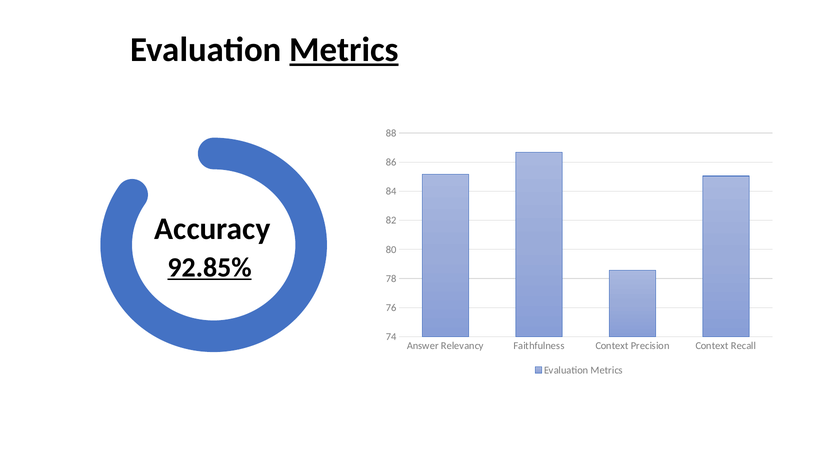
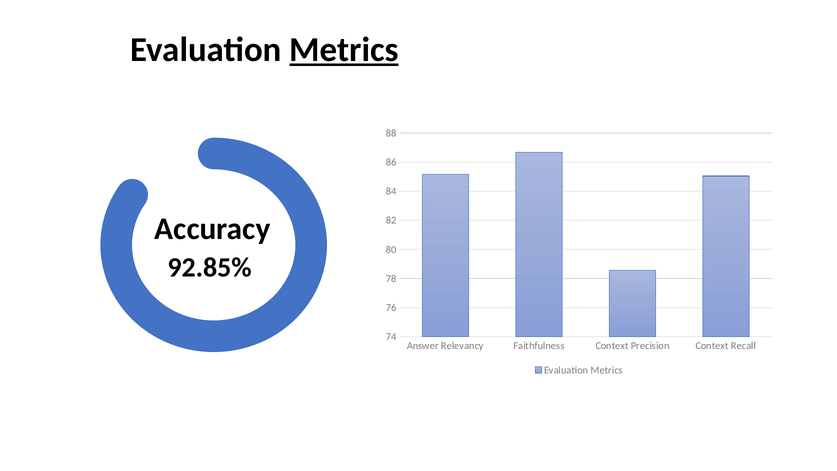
92.85% underline: present -> none (210, 267)
